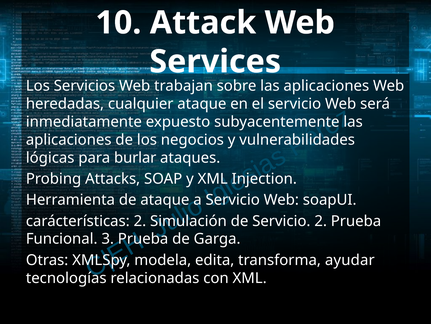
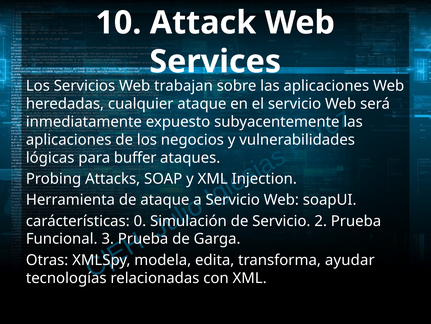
burlar: burlar -> buffer (135, 157)
carácterísticas 2: 2 -> 0 (140, 221)
